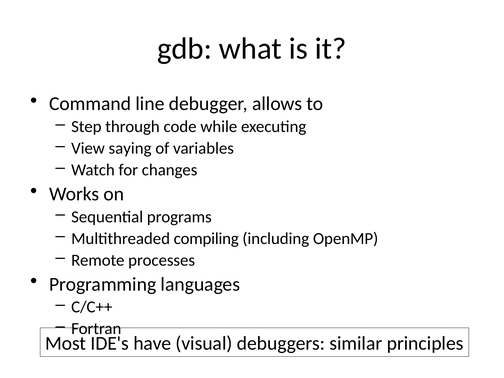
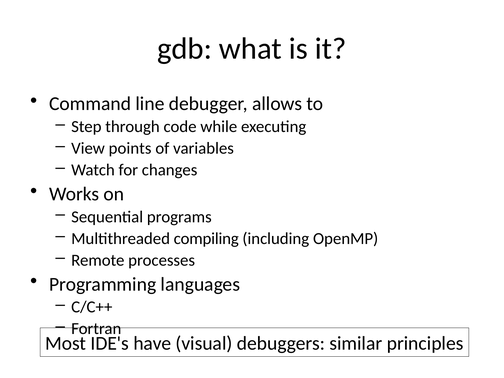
saying: saying -> points (130, 148)
